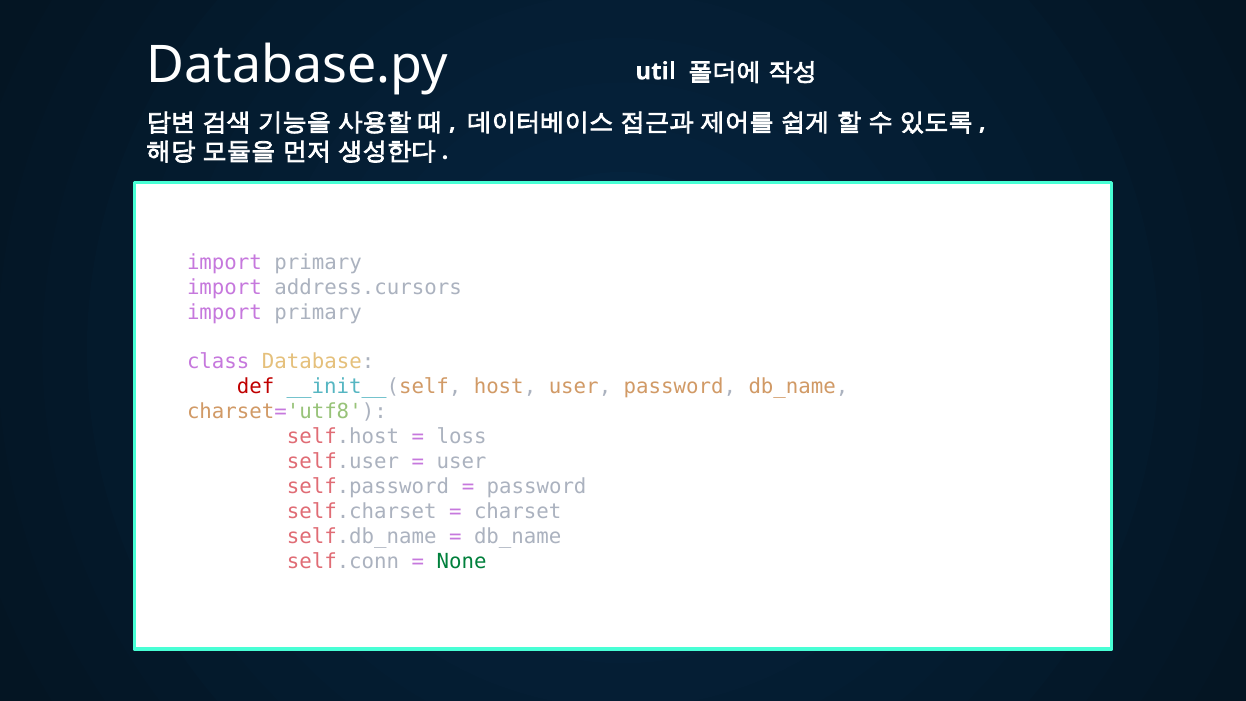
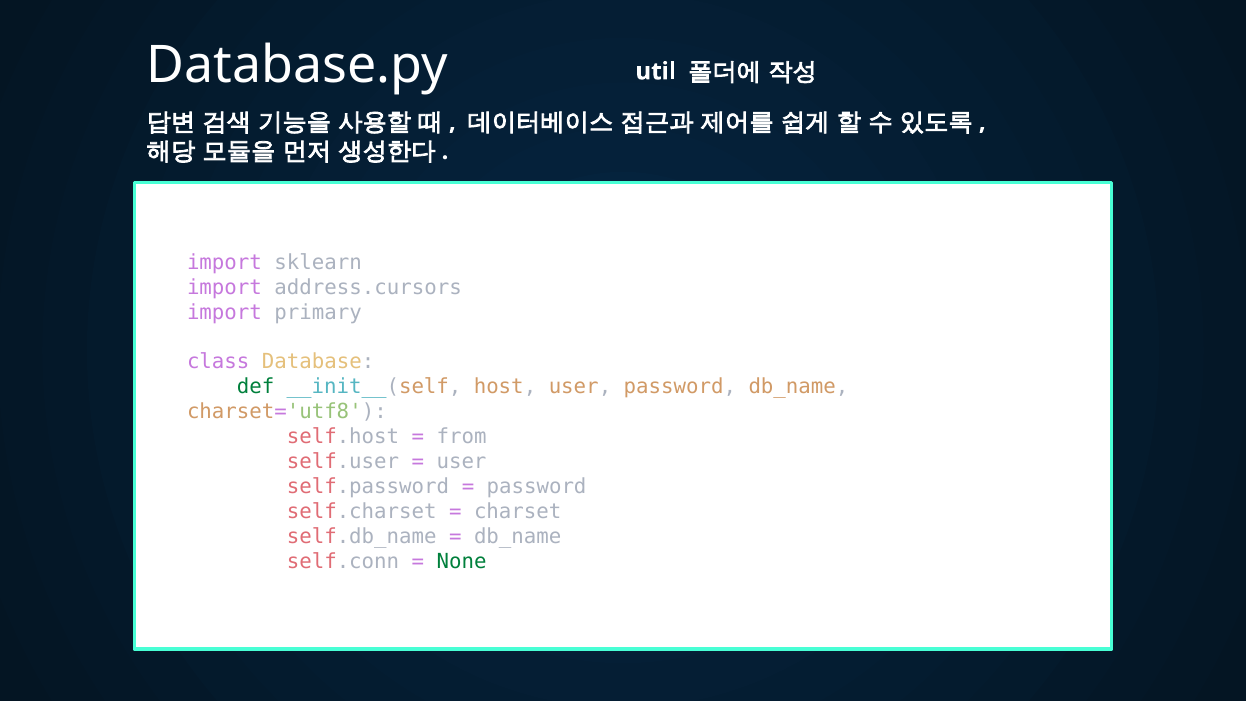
primary: primary -> sklearn (318, 262)
def colour: red -> green (256, 387)
loss: loss -> from (462, 437)
